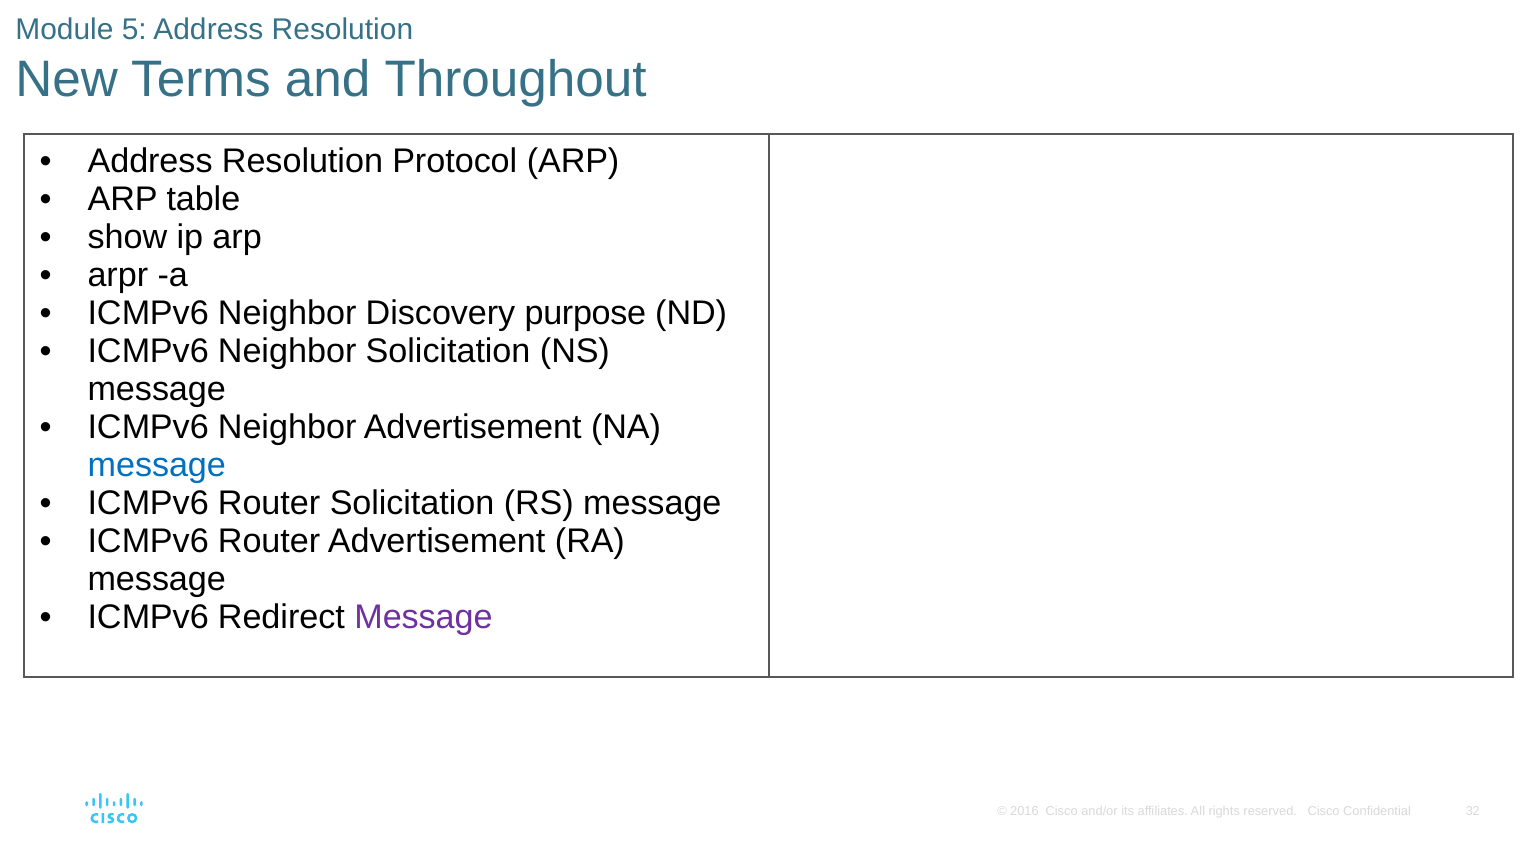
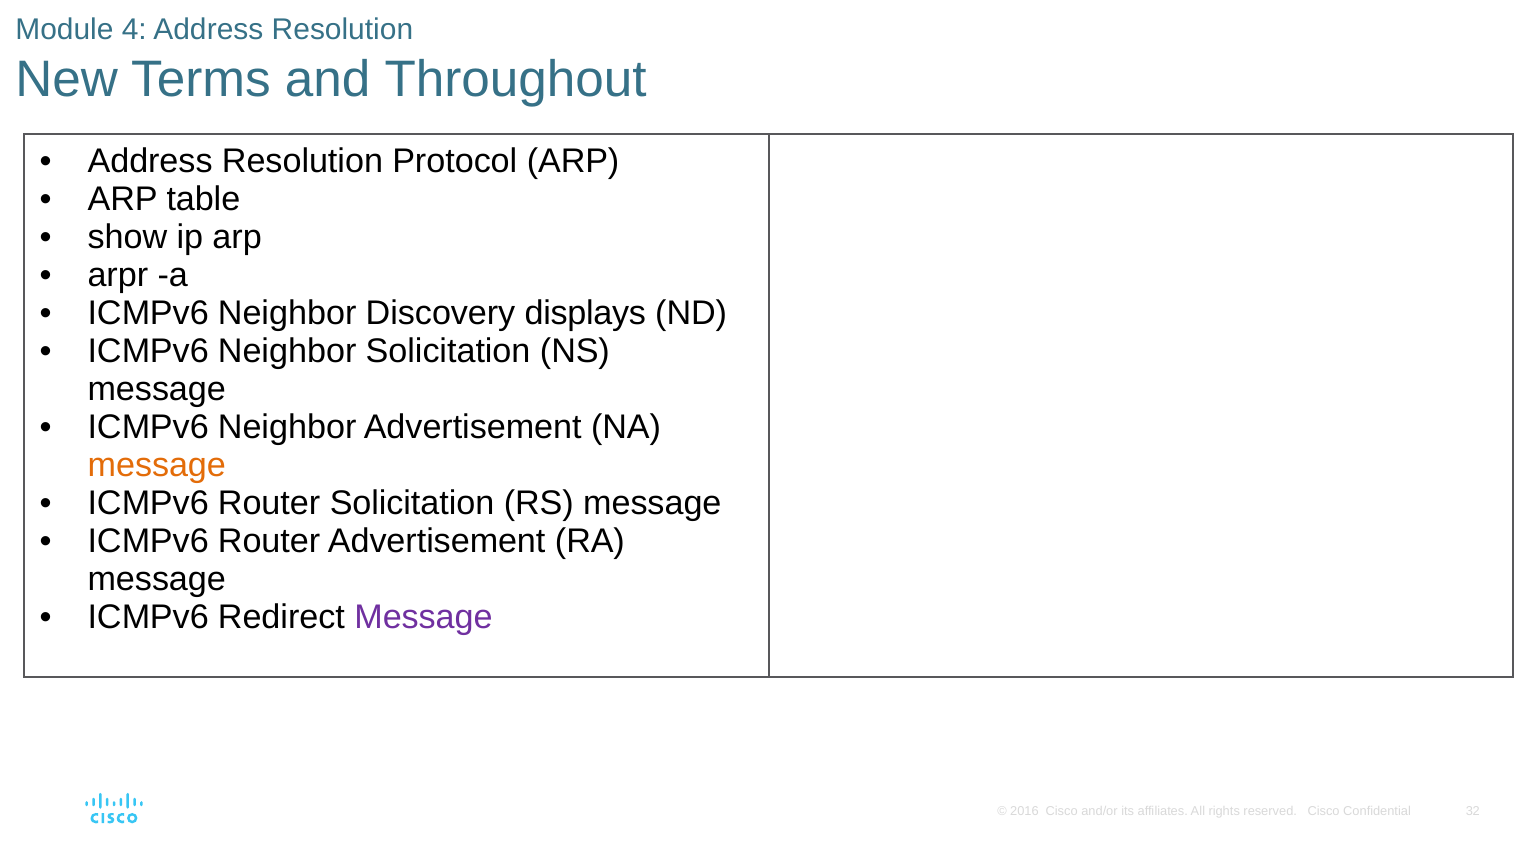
5: 5 -> 4 (134, 29)
purpose: purpose -> displays (585, 313)
message colour: blue -> orange (157, 465)
